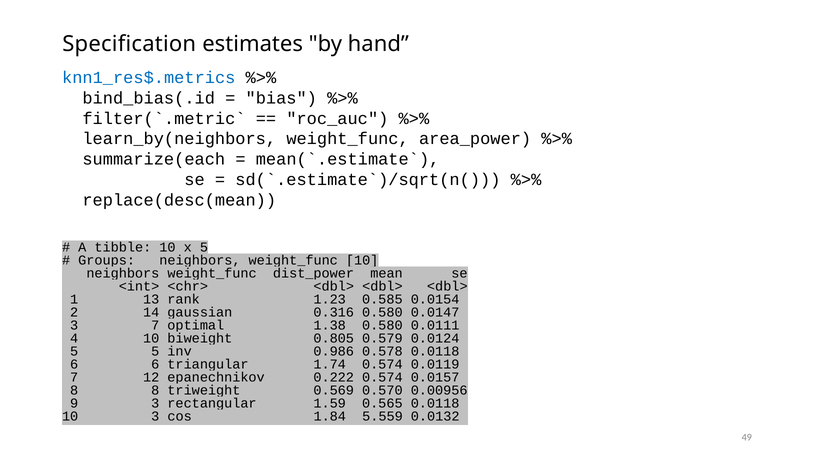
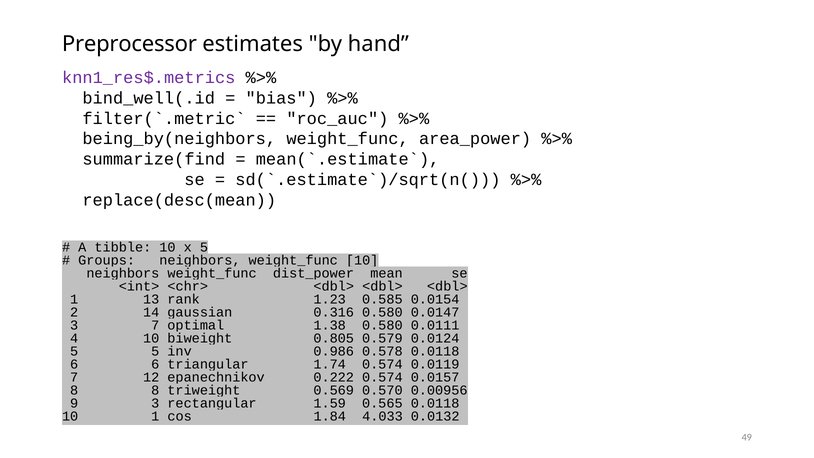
Specification: Specification -> Preprocessor (129, 44)
knn1_res$.metrics colour: blue -> purple (149, 78)
bind_bias(.id: bind_bias(.id -> bind_well(.id (149, 98)
learn_by(neighbors: learn_by(neighbors -> being_by(neighbors (179, 139)
summarize(each: summarize(each -> summarize(find (154, 159)
10 3: 3 -> 1 (155, 416)
5.559: 5.559 -> 4.033 (382, 416)
